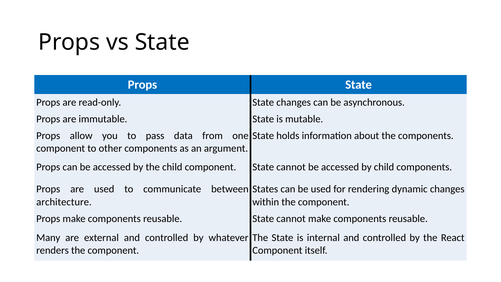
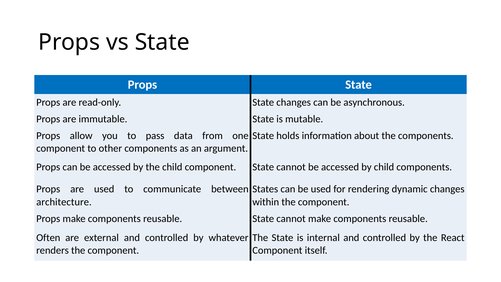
Many: Many -> Often (48, 238)
